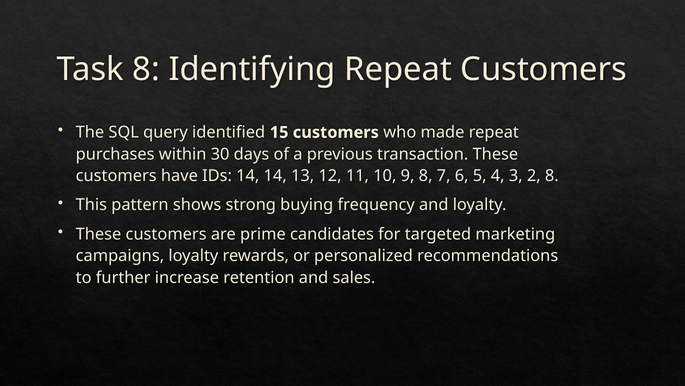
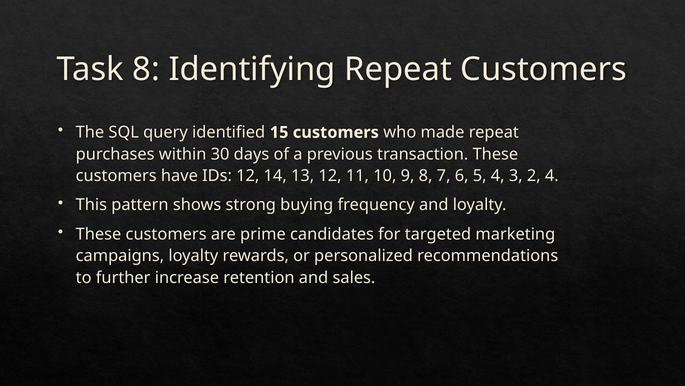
IDs 14: 14 -> 12 (248, 175)
2 8: 8 -> 4 (552, 175)
